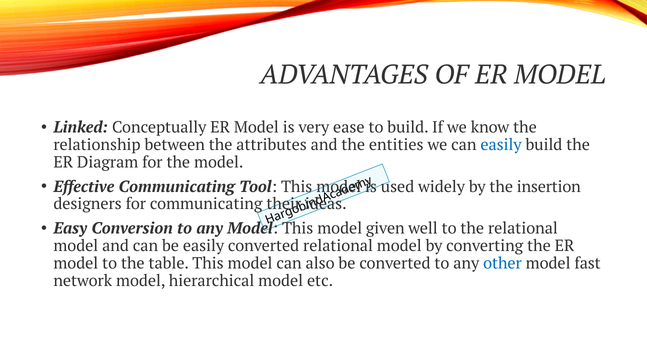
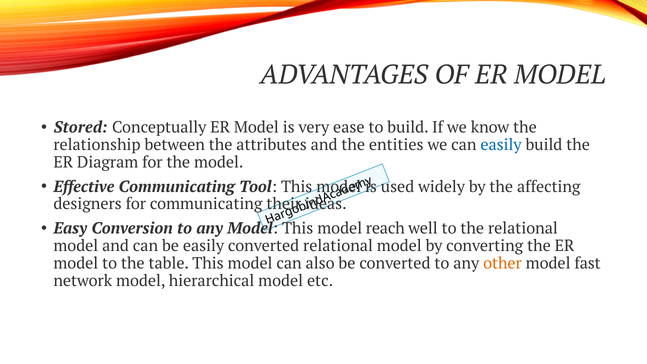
Linked: Linked -> Stored (81, 128)
insertion: insertion -> affecting (549, 187)
given: given -> reach (385, 228)
other colour: blue -> orange (502, 263)
